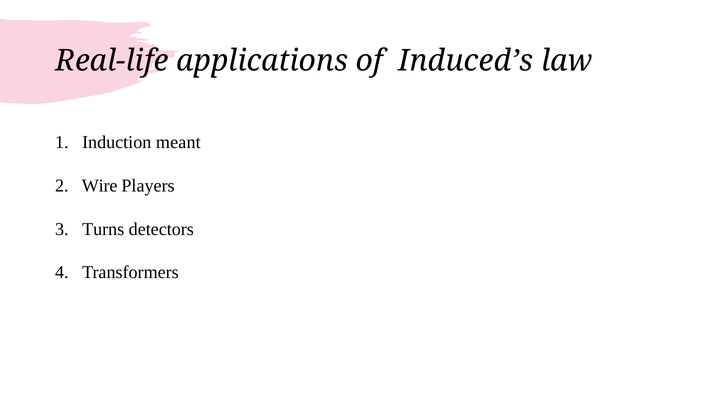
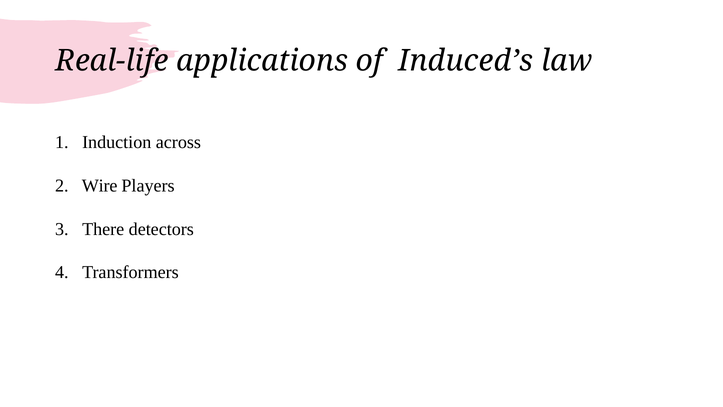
meant: meant -> across (178, 142)
Turns: Turns -> There (103, 229)
